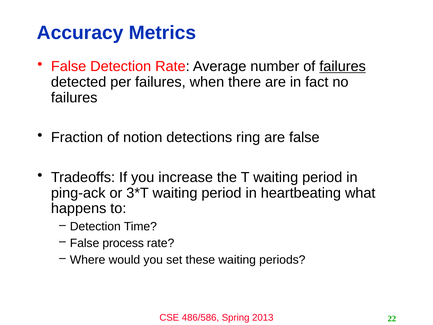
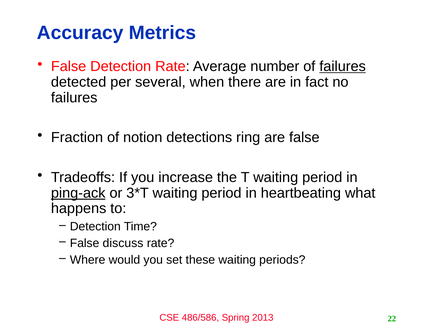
per failures: failures -> several (160, 82)
ping-ack underline: none -> present (78, 193)
process: process -> discuss (123, 243)
